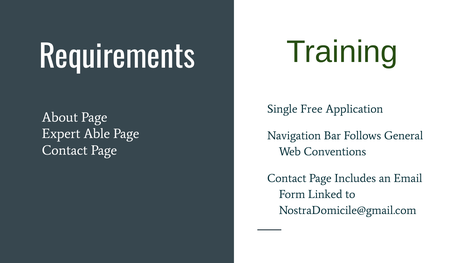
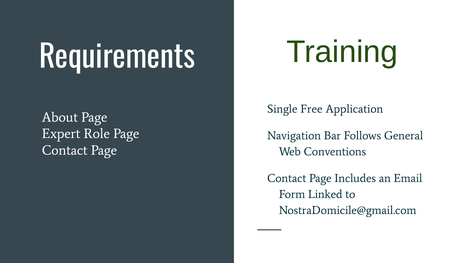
Able: Able -> Role (97, 134)
